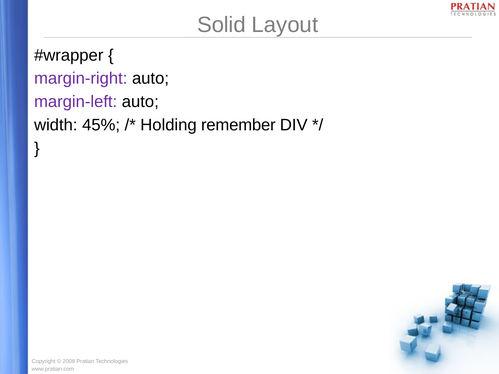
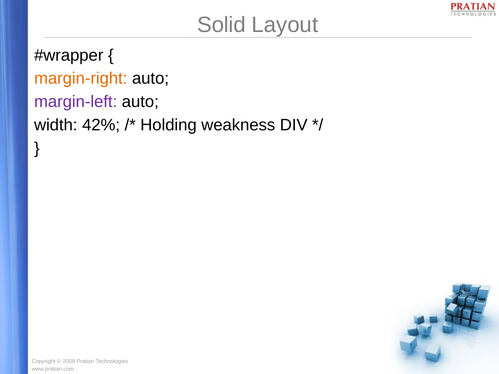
margin-right colour: purple -> orange (81, 79)
45%: 45% -> 42% (101, 125)
remember: remember -> weakness (238, 125)
